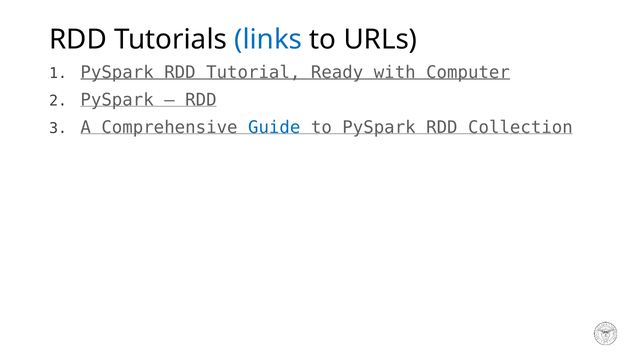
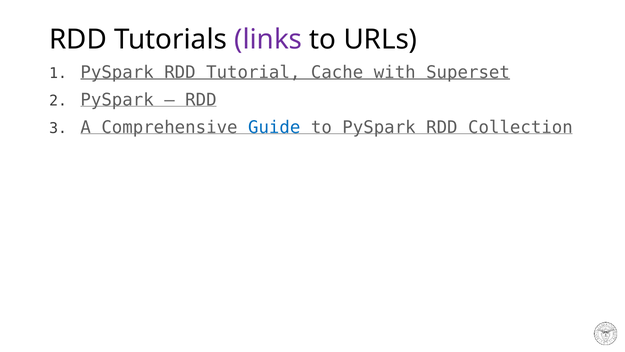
links colour: blue -> purple (268, 39)
Ready: Ready -> Cache (337, 72)
Computer: Computer -> Superset (468, 72)
